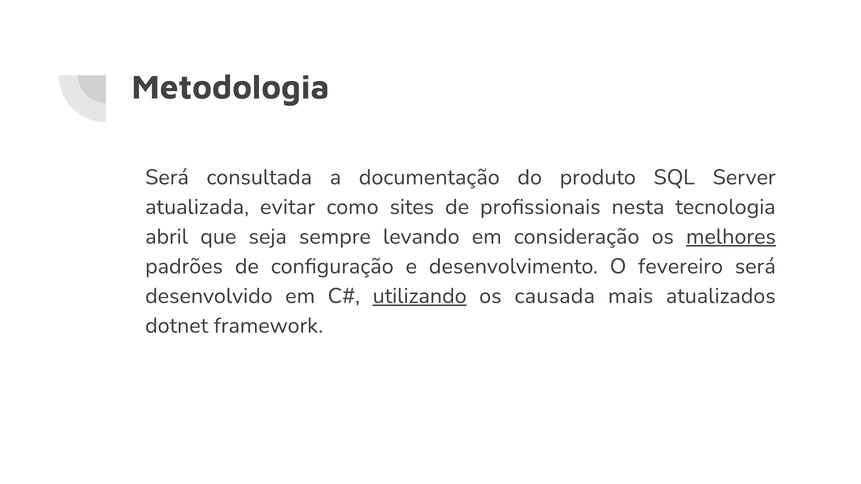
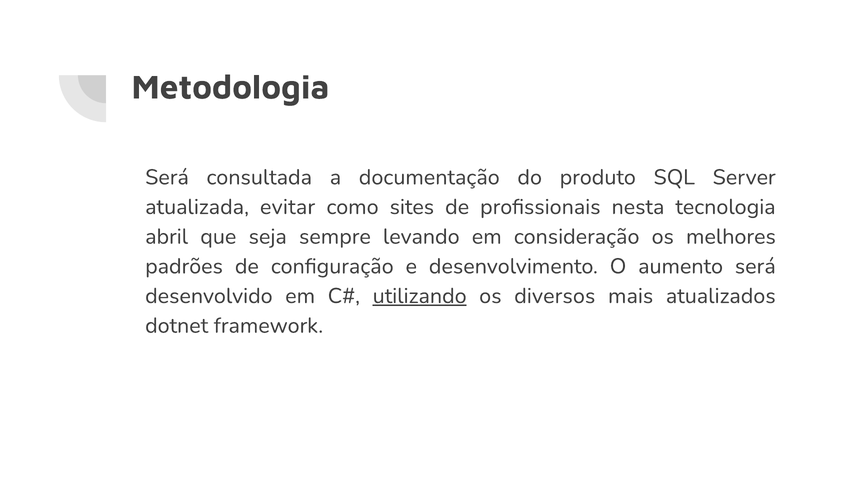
melhores underline: present -> none (731, 237)
fevereiro: fevereiro -> aumento (681, 266)
causada: causada -> diversos (555, 296)
